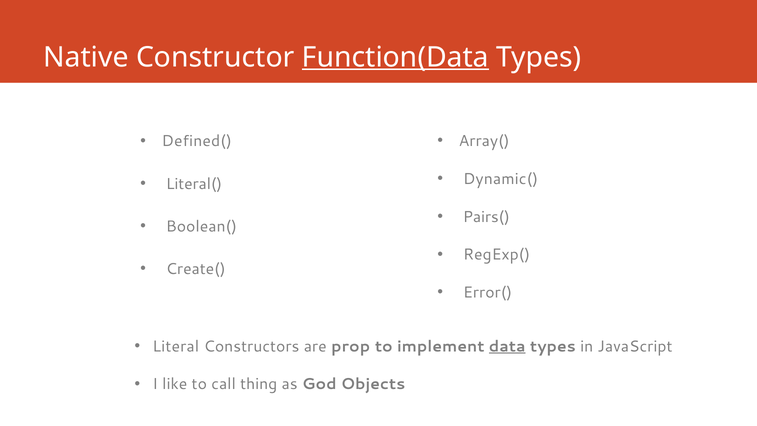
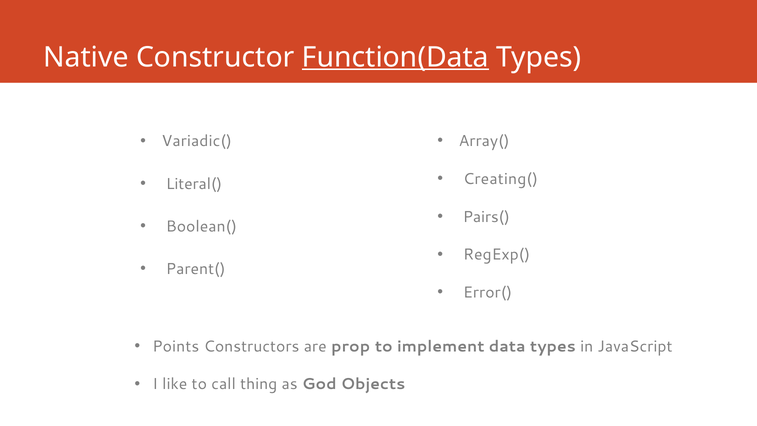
Defined(: Defined( -> Variadic( (197, 141)
Dynamic(: Dynamic( -> Creating( (501, 179)
Create(: Create( -> Parent( (196, 269)
Literal: Literal -> Points (176, 346)
data underline: present -> none (507, 346)
